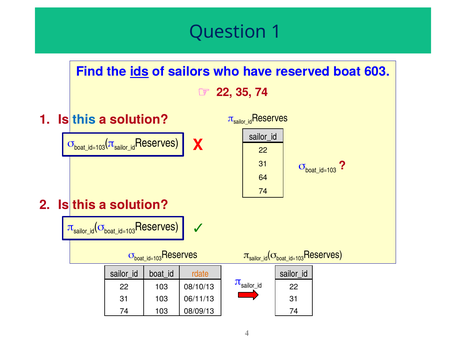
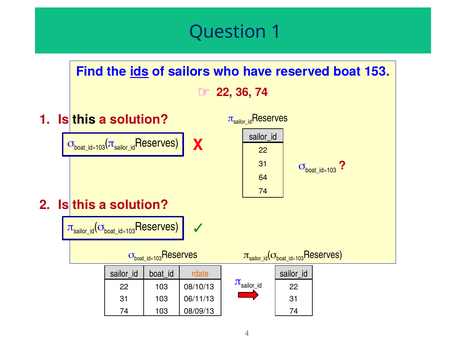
603: 603 -> 153 (377, 72)
35: 35 -> 36 (244, 92)
this colour: blue -> black (84, 119)
